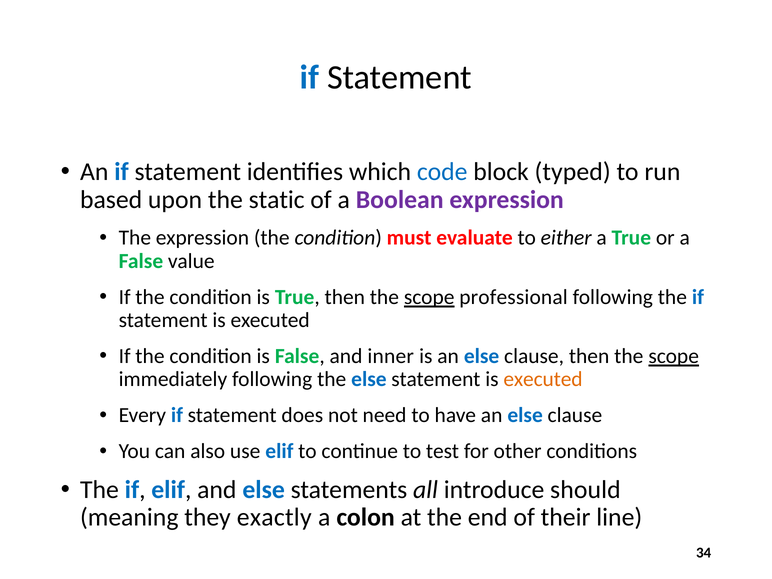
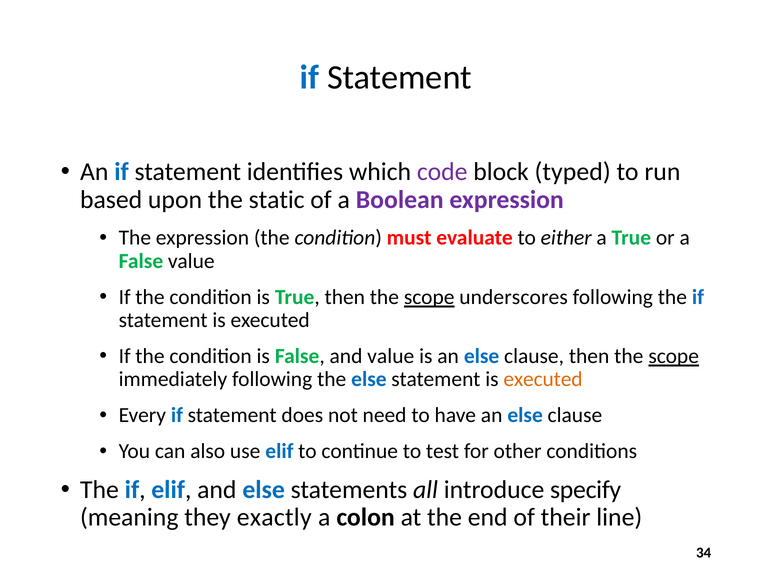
code colour: blue -> purple (442, 172)
professional: professional -> underscores (514, 297)
and inner: inner -> value (391, 356)
should: should -> specify (586, 490)
